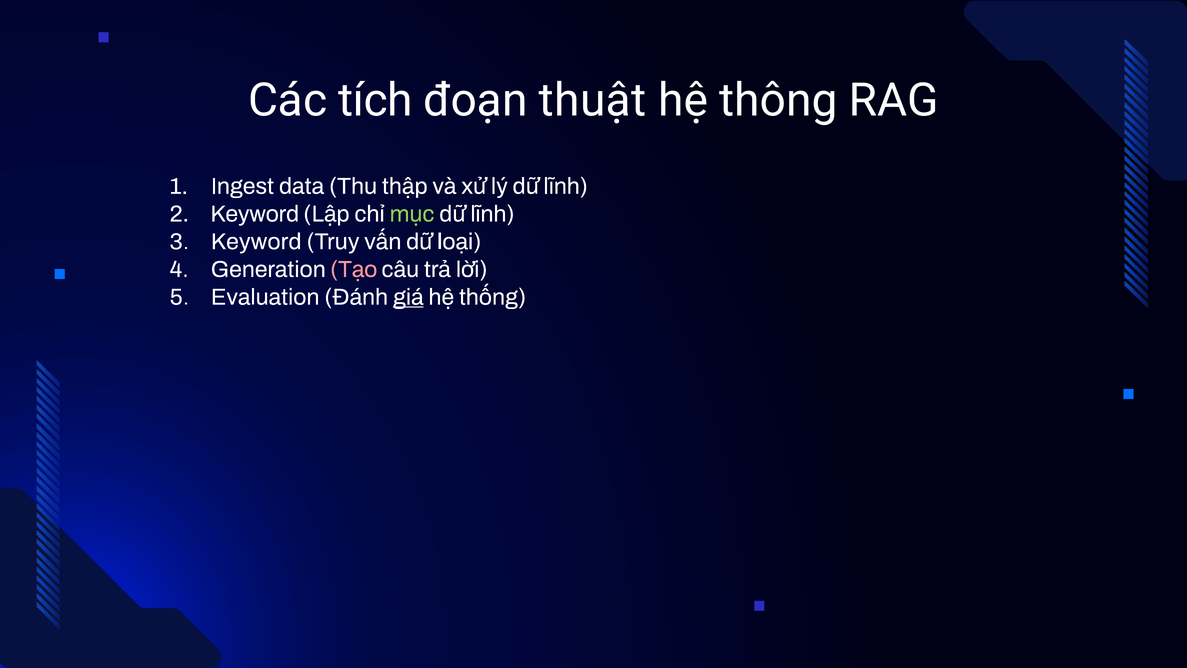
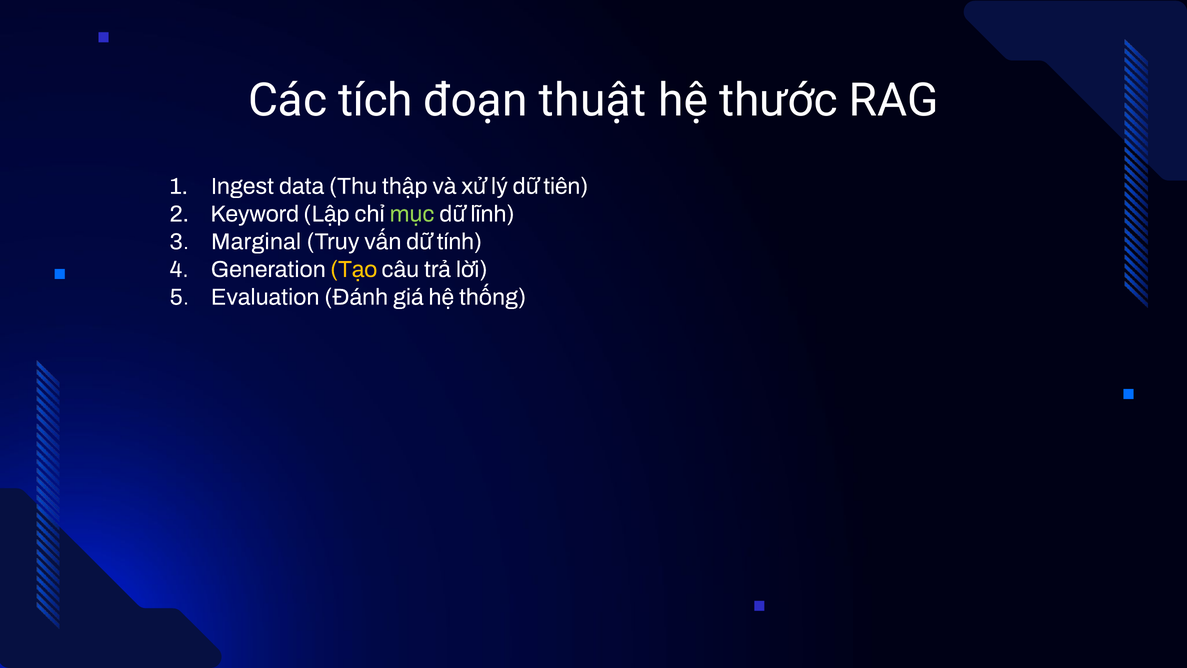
thông: thông -> thước (779, 101)
lý dữ lĩnh: lĩnh -> tiên (566, 186)
Keyword: Keyword -> Marginal (256, 242)
loại: loại -> tính (459, 242)
Tạo colour: pink -> yellow (354, 269)
giá underline: present -> none (408, 297)
